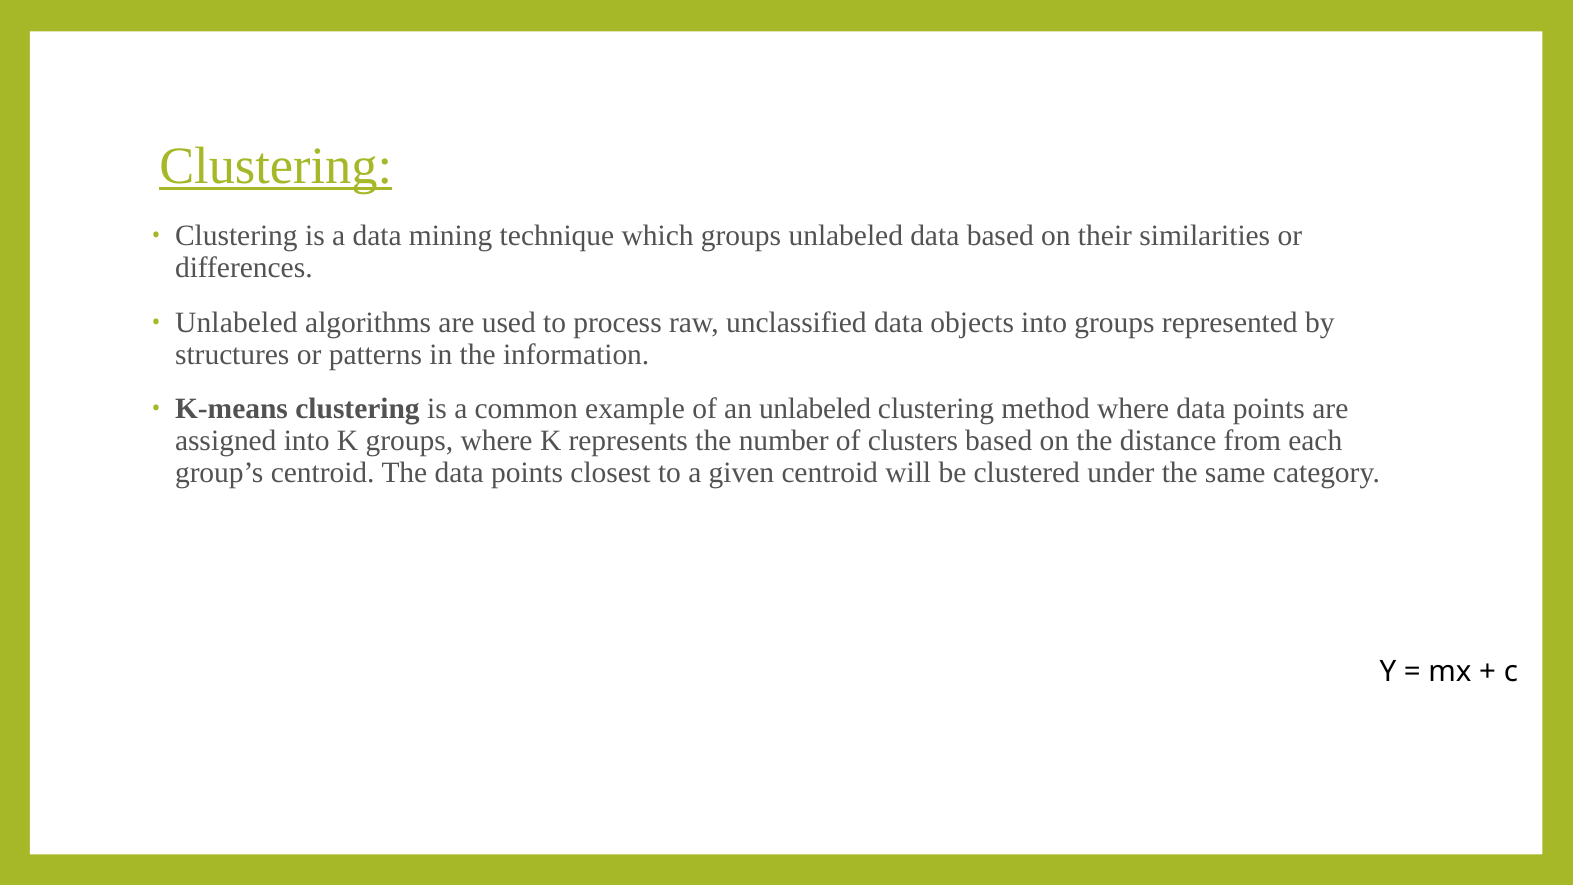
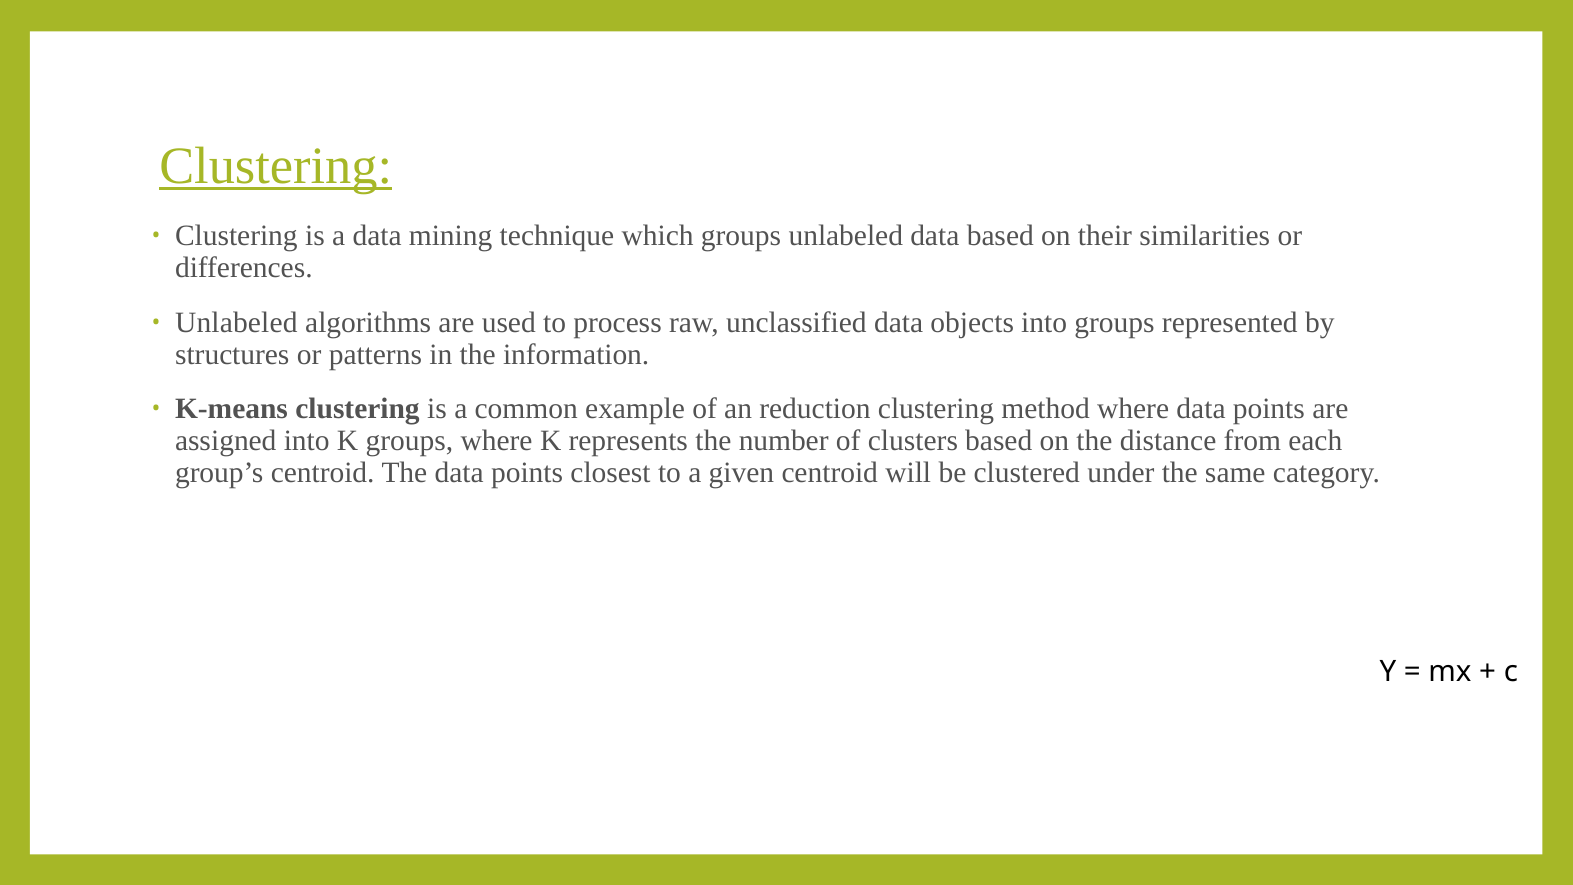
an unlabeled: unlabeled -> reduction (815, 409)
